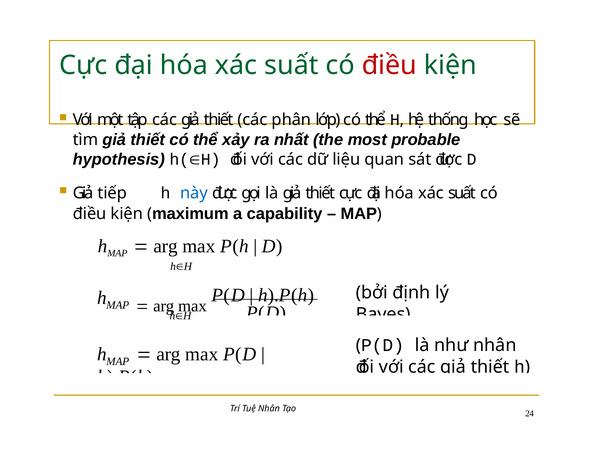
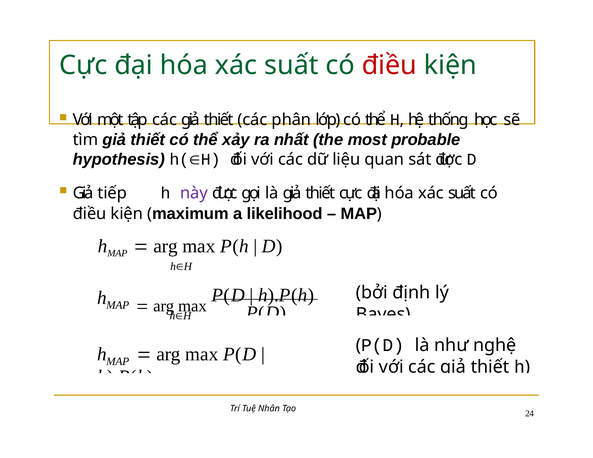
này colour: blue -> purple (194, 193)
capability: capability -> likelihood (285, 214)
như nhân: nhân -> nghệ (495, 345)
